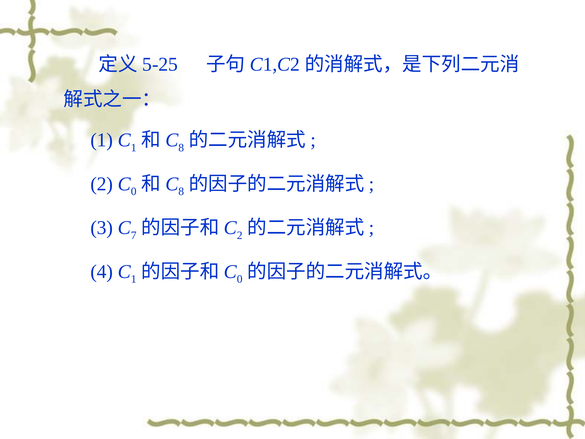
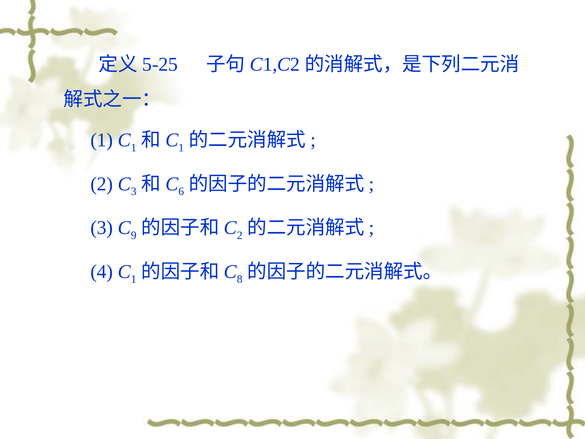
8: 8 -> 1 (181, 148)
0: 0 -> 3 (134, 191)
8: 8 -> 6 (181, 191)
7: 7 -> 9 (134, 235)
0: 0 -> 8 (240, 279)
